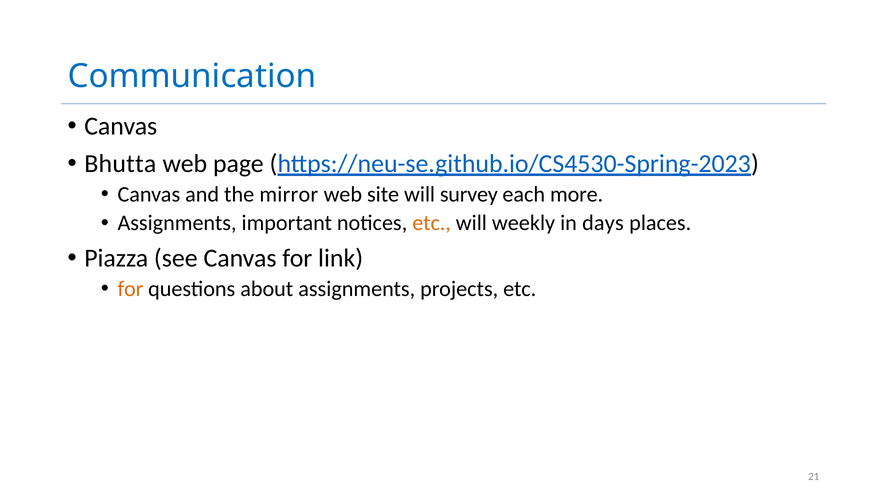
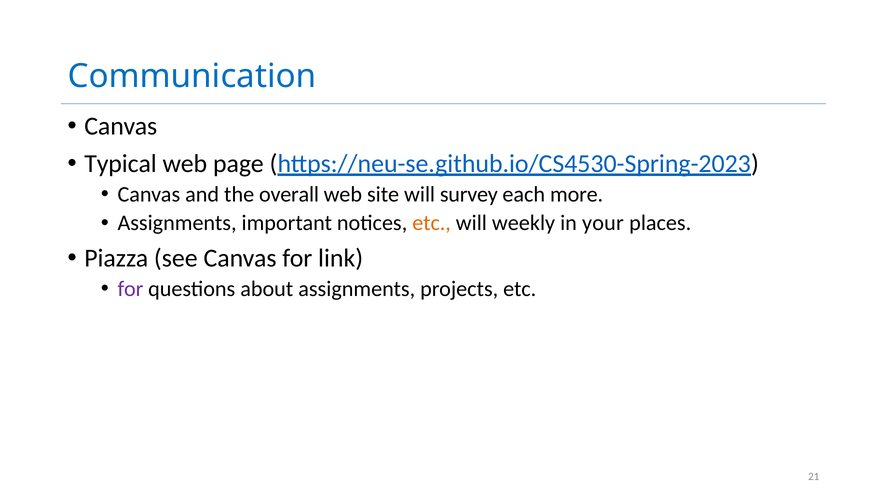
Bhutta: Bhutta -> Typical (120, 164)
mirror: mirror -> overall (289, 195)
days: days -> your (603, 223)
for colour: orange -> purple (130, 289)
